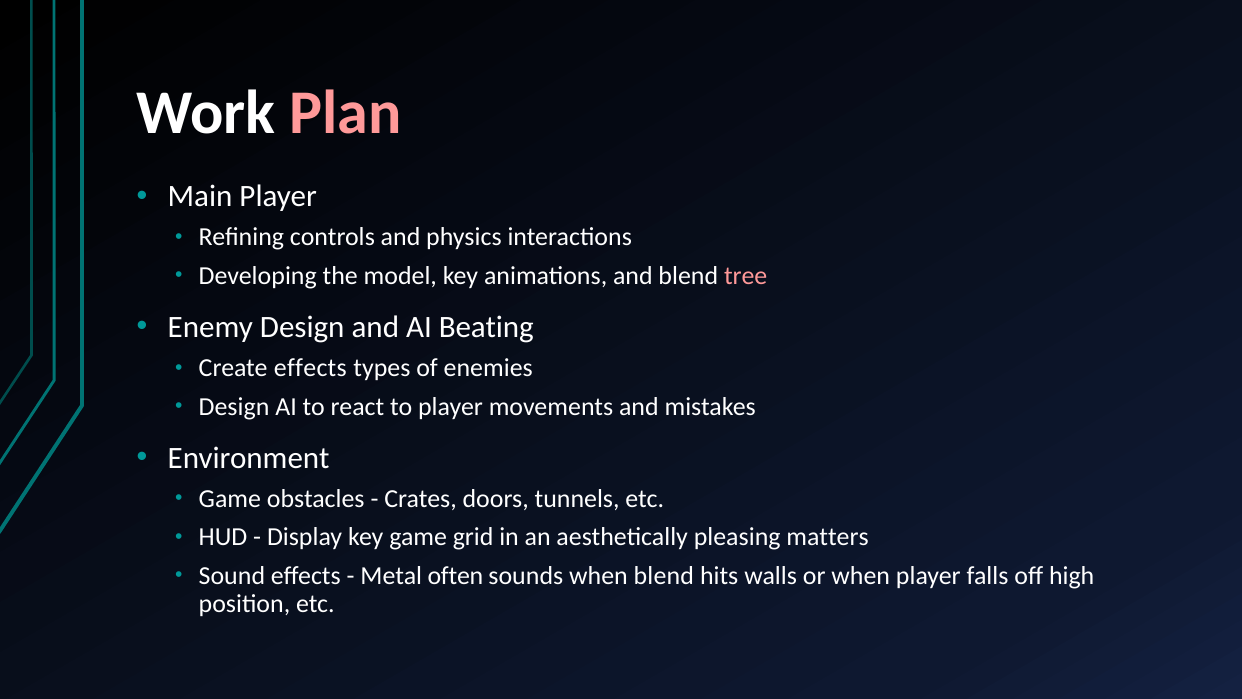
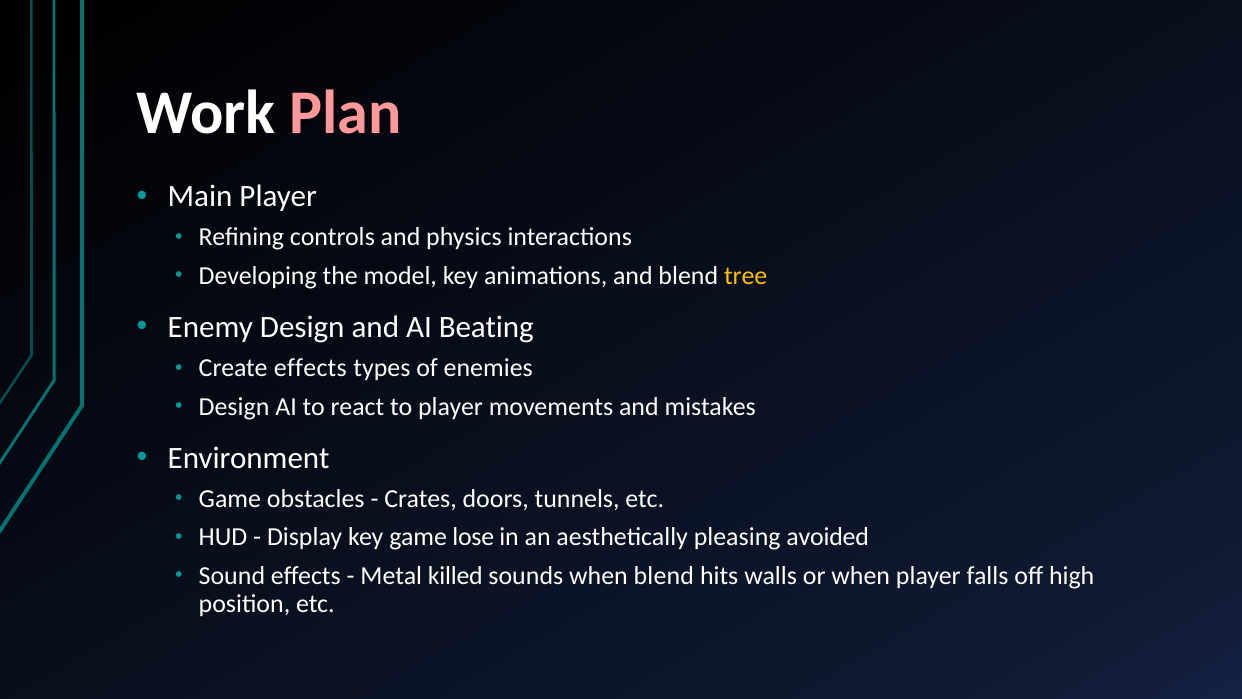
tree colour: pink -> yellow (746, 276)
grid: grid -> lose (473, 537)
matters: matters -> avoided (828, 537)
often: often -> killed (455, 576)
